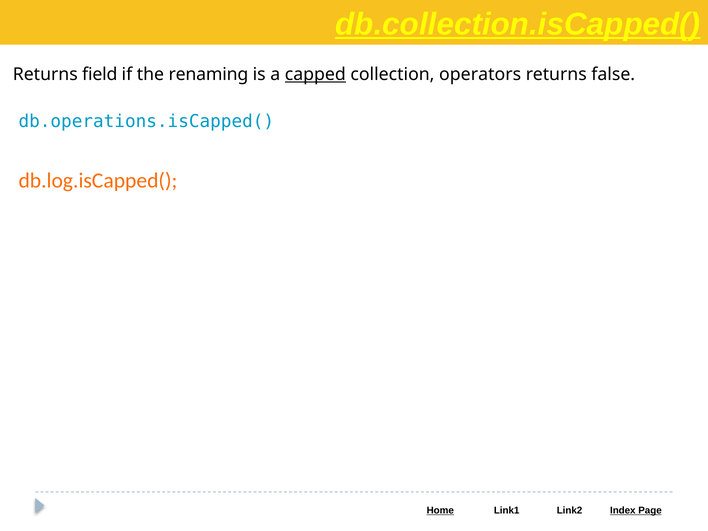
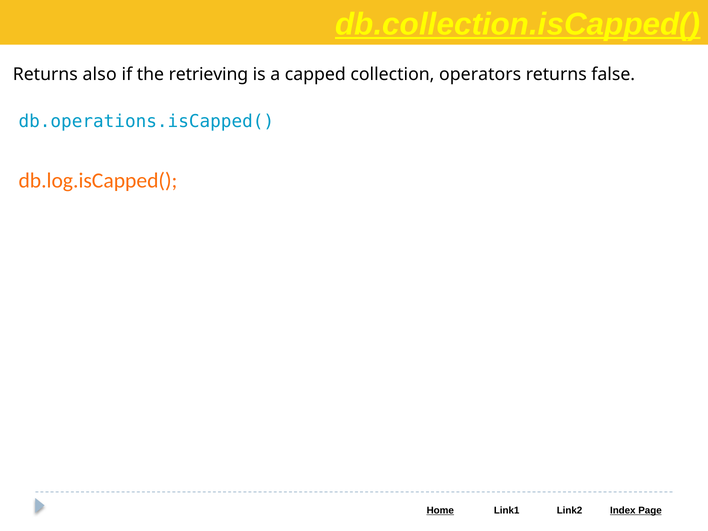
field: field -> also (100, 74)
renaming: renaming -> retrieving (208, 74)
capped underline: present -> none (315, 74)
